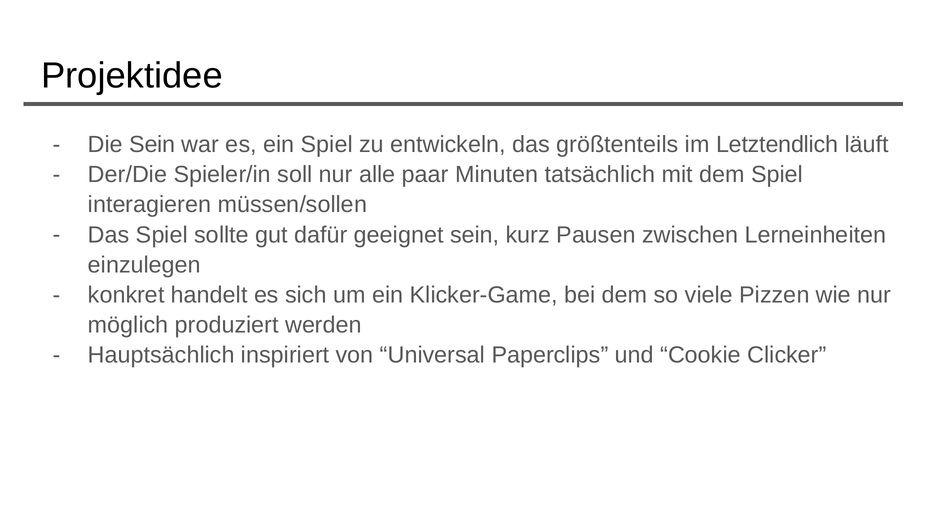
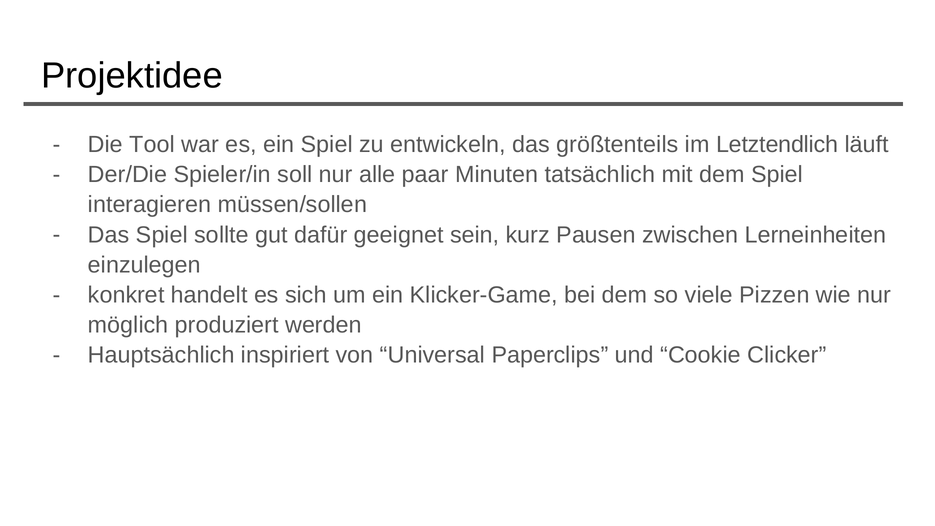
Die Sein: Sein -> Tool (152, 145)
